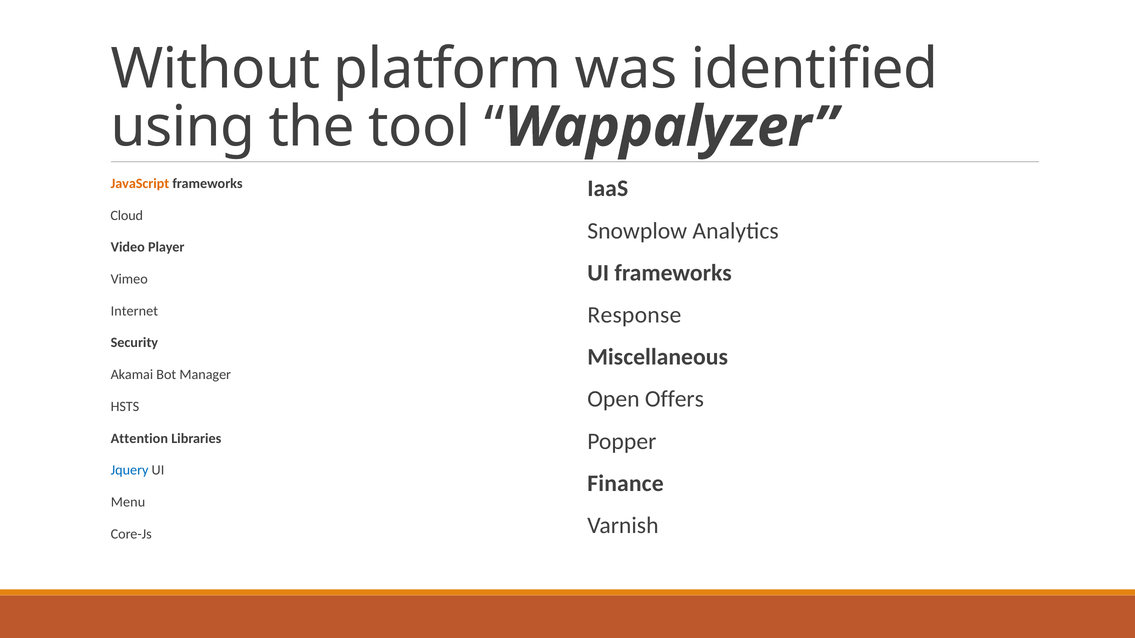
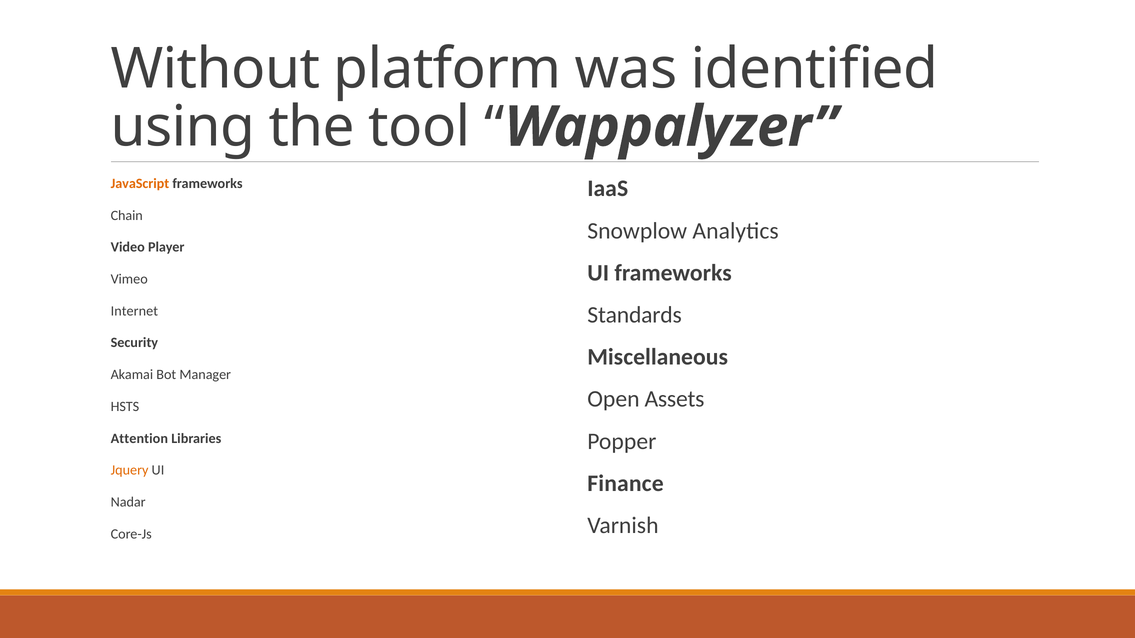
Cloud: Cloud -> Chain (127, 216)
Response: Response -> Standards (635, 315)
Offers: Offers -> Assets (675, 399)
Jquery colour: blue -> orange (130, 471)
Menu: Menu -> Nadar (128, 502)
